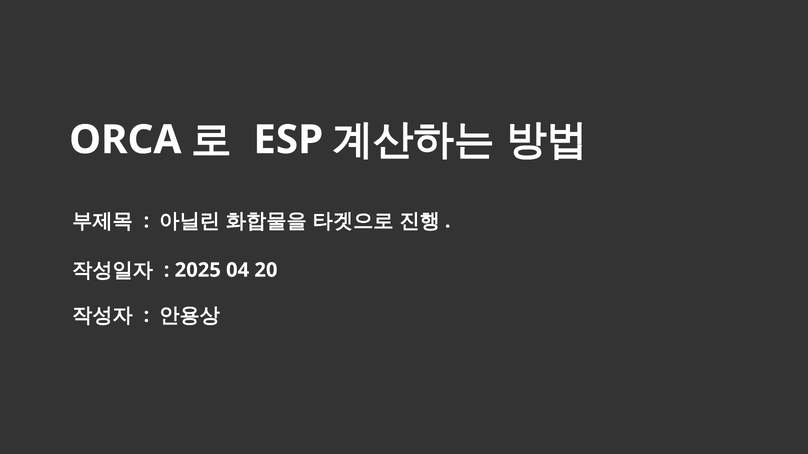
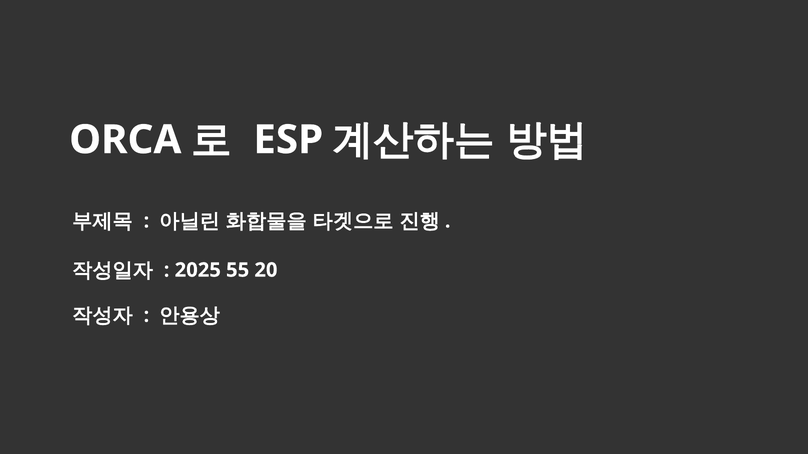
04: 04 -> 55 (238, 270)
